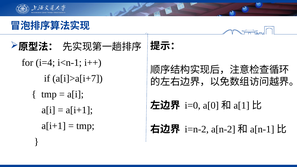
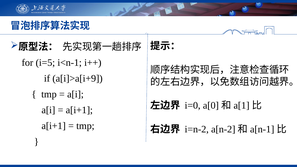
i=4: i=4 -> i=5 (45, 63)
a[i]>a[i+7: a[i]>a[i+7 -> a[i]>a[i+9 (78, 79)
